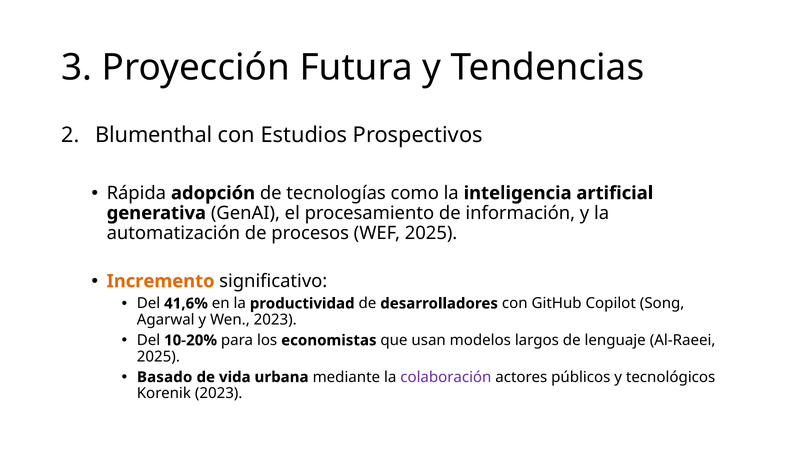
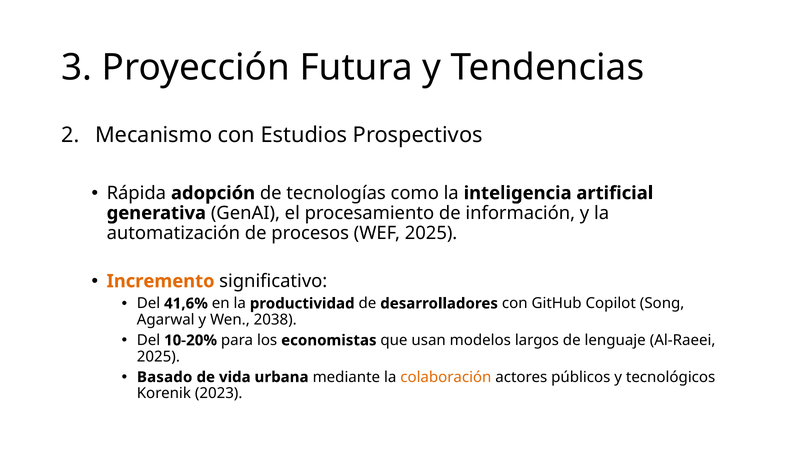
Blumenthal: Blumenthal -> Mecanismo (154, 135)
Wen 2023: 2023 -> 2038 (275, 320)
colaboración colour: purple -> orange (446, 377)
